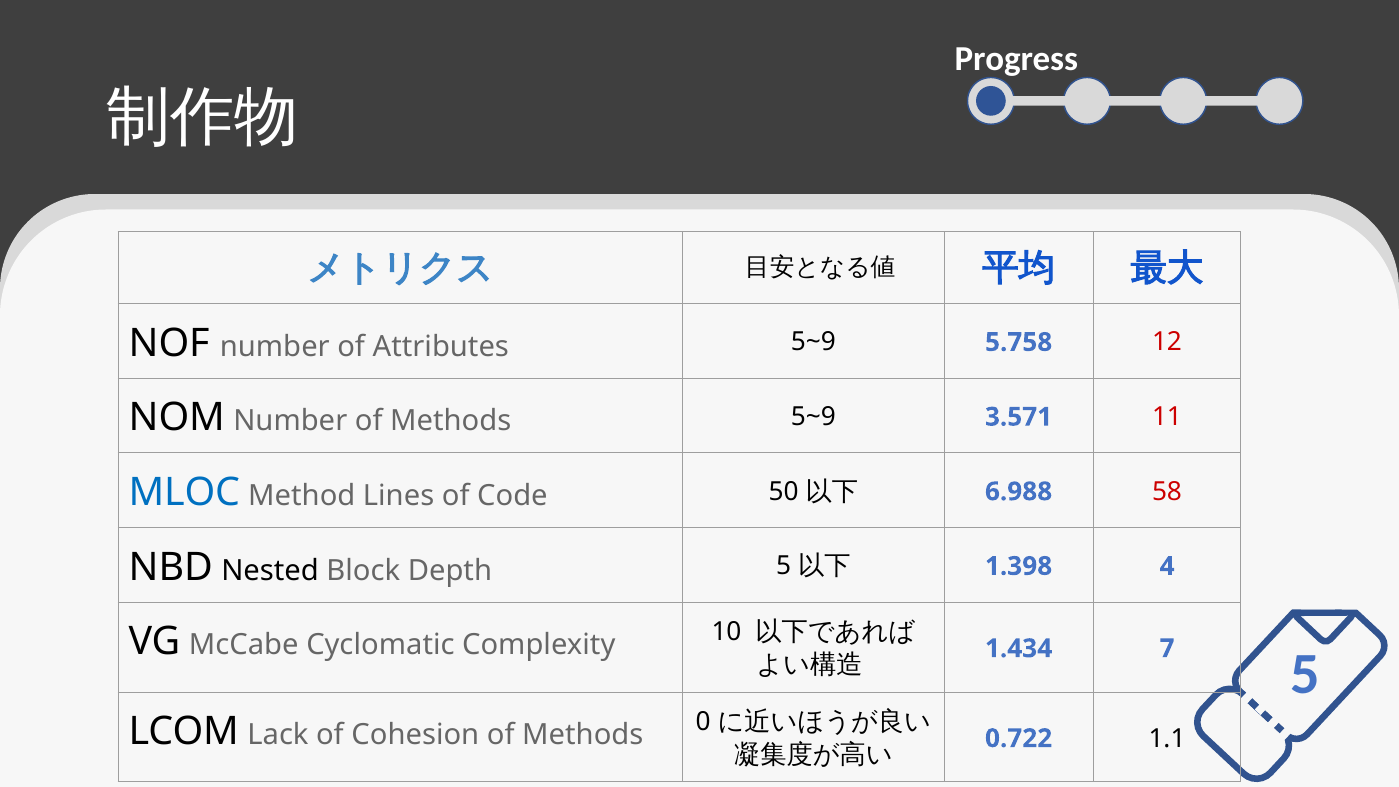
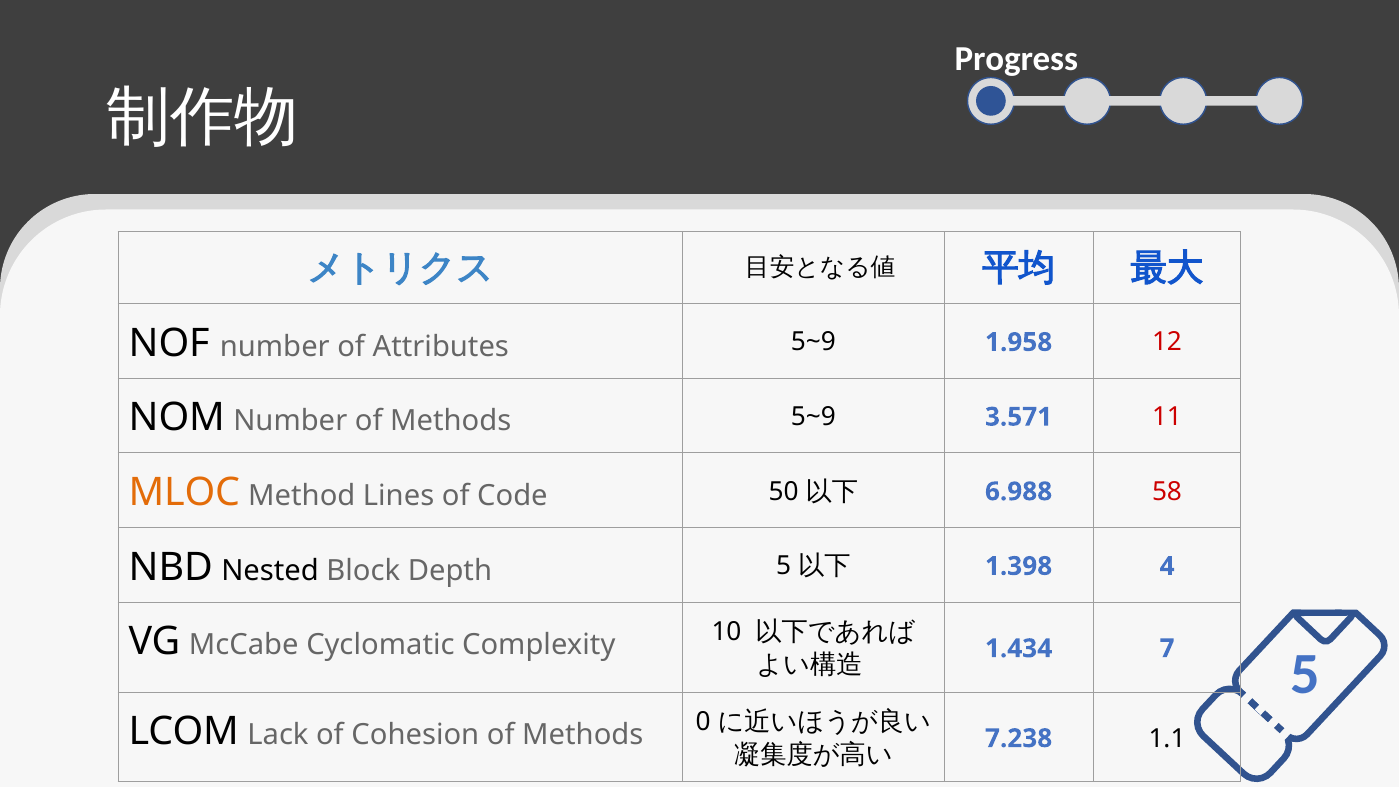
5.758: 5.758 -> 1.958 (1019, 342)
MLOC colour: blue -> orange (184, 492)
0.722: 0.722 -> 7.238 (1019, 738)
